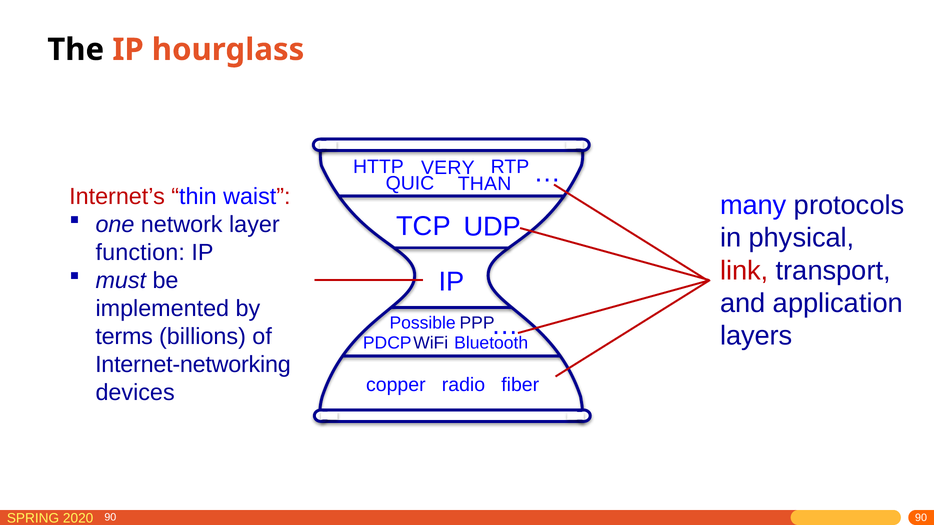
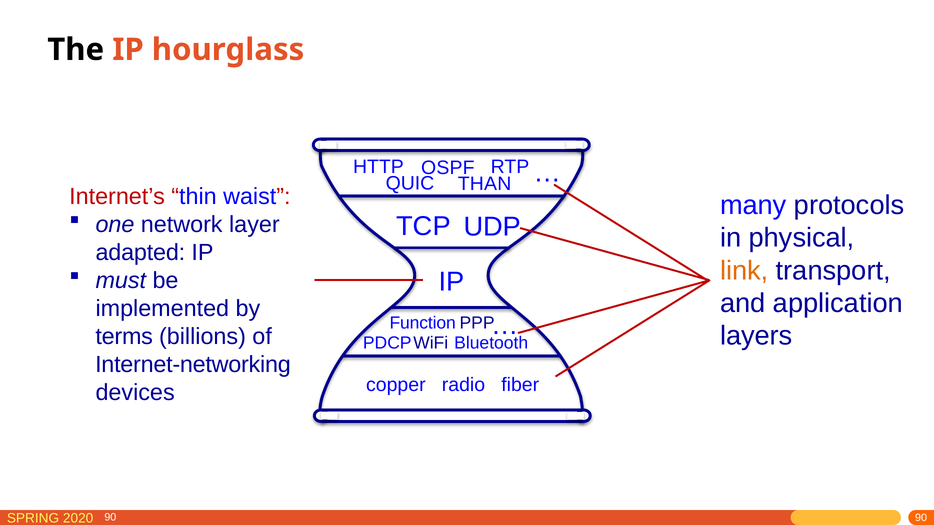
VERY: VERY -> OSPF (448, 168)
function: function -> adapted (140, 253)
link colour: red -> orange (744, 271)
Possible: Possible -> Function (423, 323)
